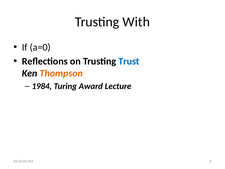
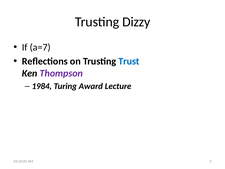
With: With -> Dizzy (136, 22)
a=0: a=0 -> a=7 (40, 47)
Thompson colour: orange -> purple (61, 73)
